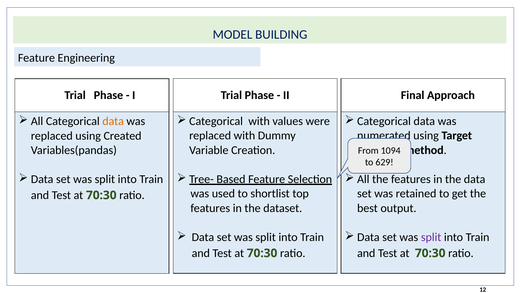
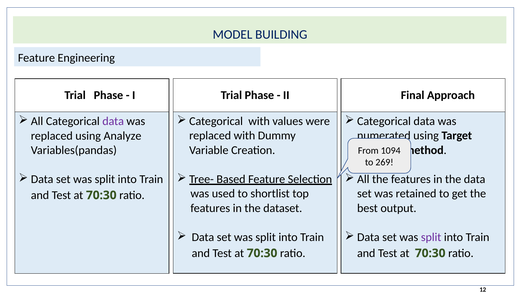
data colour: orange -> purple (113, 121)
Created: Created -> Analyze (122, 136)
629: 629 -> 269 (384, 162)
